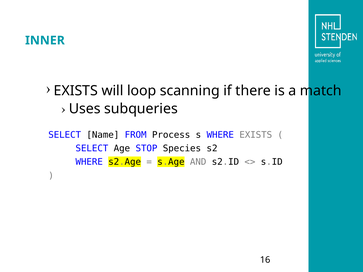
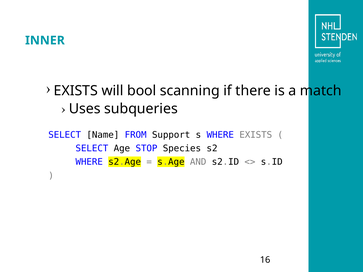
loop: loop -> bool (142, 91)
Process: Process -> Support (171, 135)
